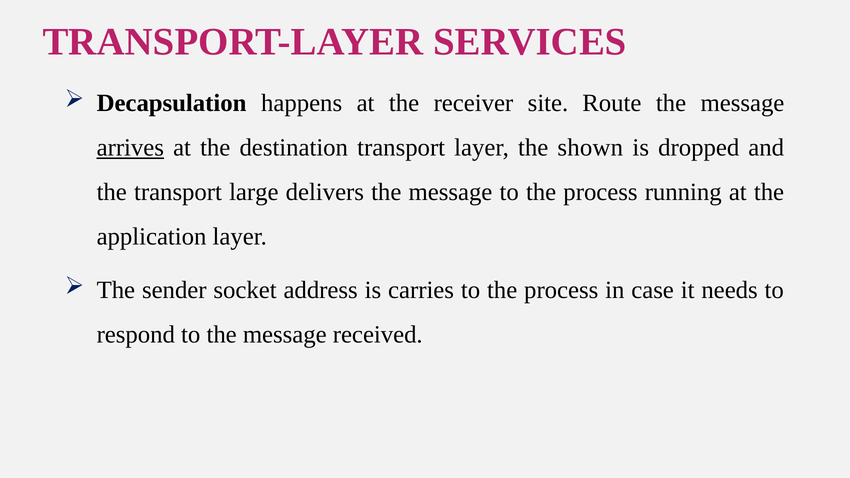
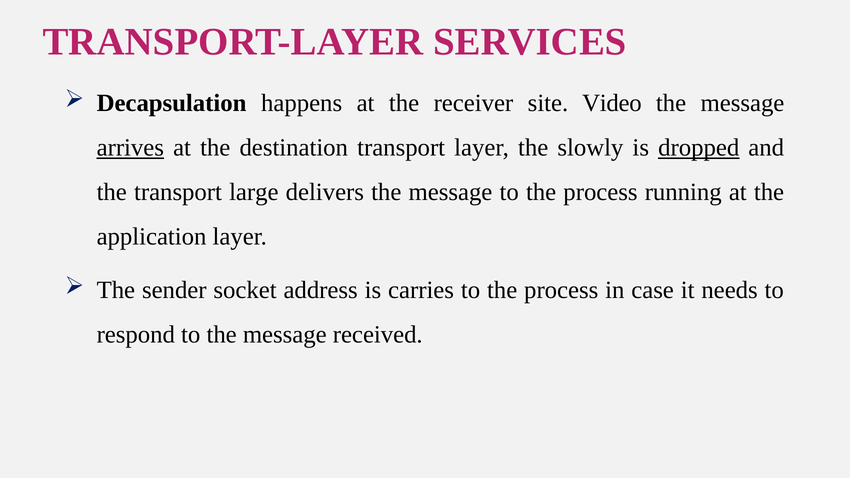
Route: Route -> Video (612, 103)
shown: shown -> slowly (590, 148)
dropped underline: none -> present (699, 148)
